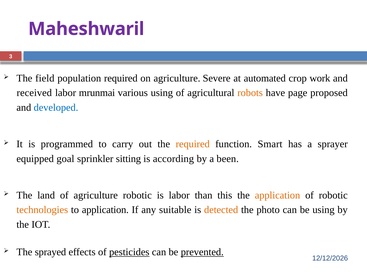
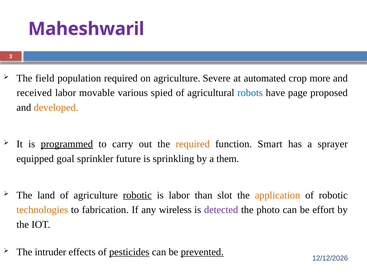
work: work -> more (320, 78)
mrunmai: mrunmai -> movable (97, 93)
various using: using -> spied (162, 93)
robots colour: orange -> blue (250, 93)
developed colour: blue -> orange (56, 108)
programmed underline: none -> present (67, 144)
sitting: sitting -> future (128, 159)
according: according -> sprinkling (173, 159)
been: been -> them (228, 159)
robotic underline: none -> present (137, 195)
this: this -> slot (225, 195)
to application: application -> fabrication (105, 210)
suitable: suitable -> wireless (175, 210)
detected colour: orange -> purple (221, 210)
be using: using -> effort (324, 210)
sprayed: sprayed -> intruder (50, 252)
